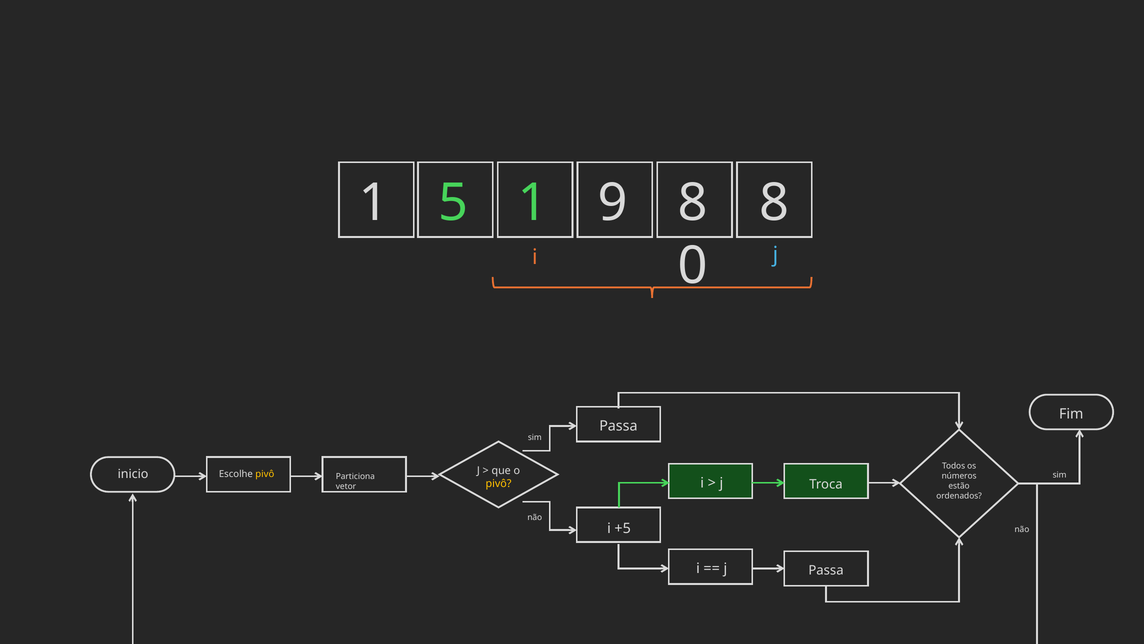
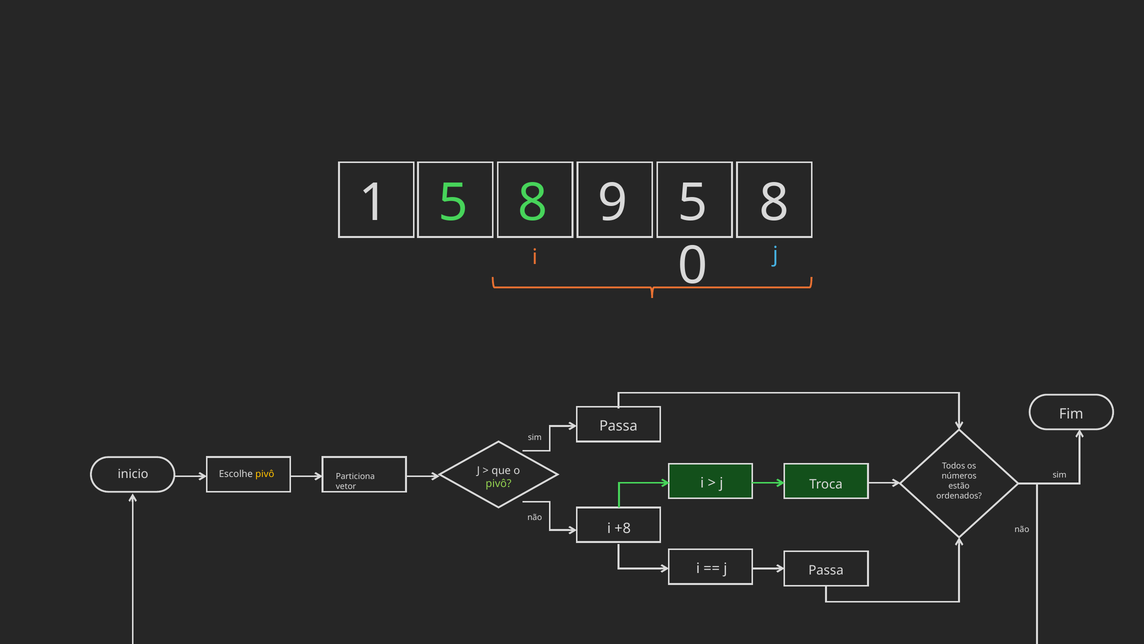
5 1: 1 -> 8 (533, 203)
9 8: 8 -> 5 (693, 203)
pivô colour: yellow -> light green (499, 483)
+5: +5 -> +8 (623, 528)
